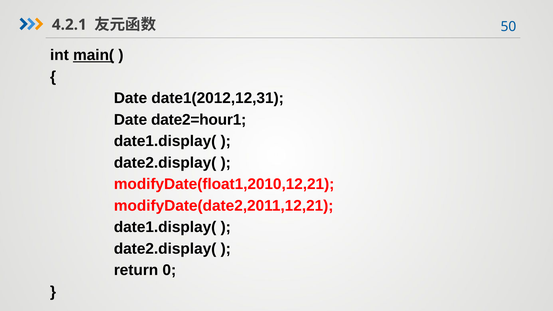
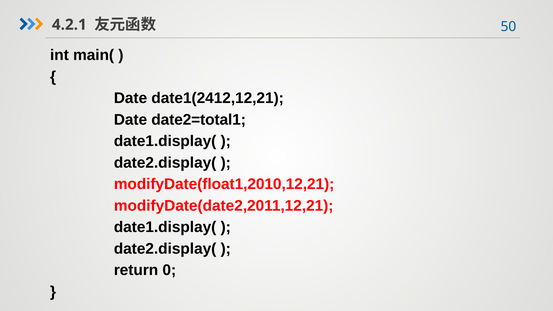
main( underline: present -> none (94, 55)
date1(2012,12,31: date1(2012,12,31 -> date1(2412,12,21 (218, 98)
date2=hour1: date2=hour1 -> date2=total1 (199, 120)
